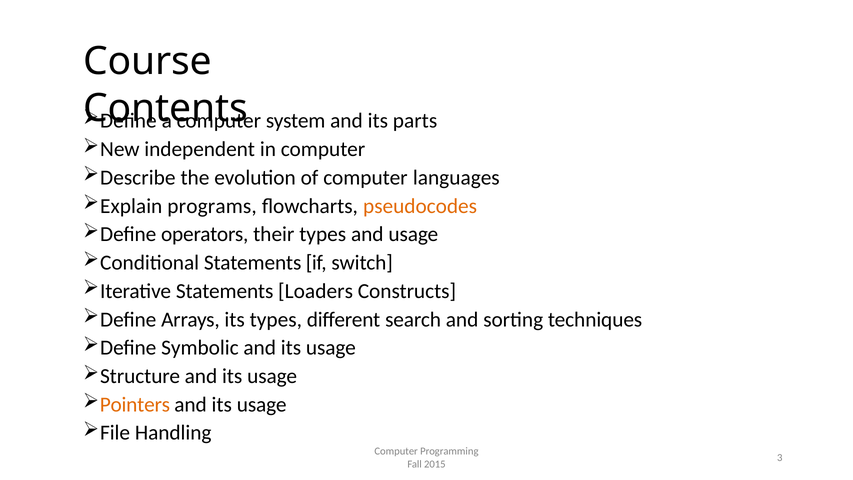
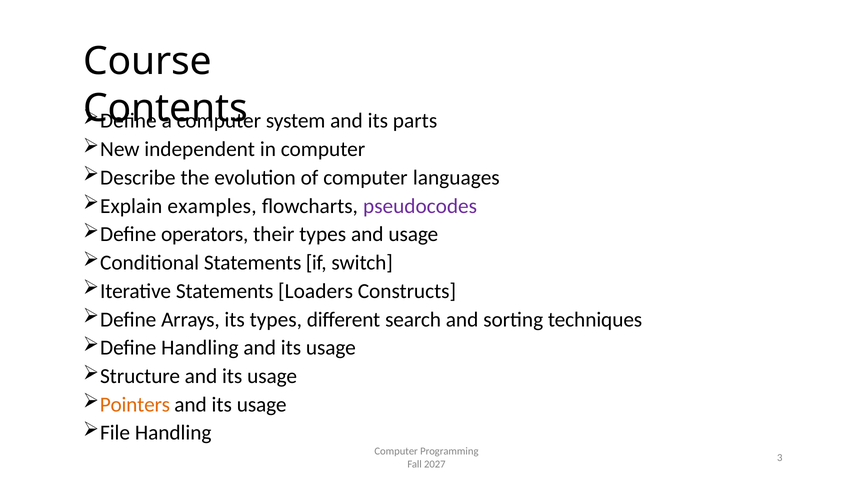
programs: programs -> examples (212, 206)
pseudocodes colour: orange -> purple (420, 206)
Define Symbolic: Symbolic -> Handling (200, 348)
2015: 2015 -> 2027 (435, 464)
